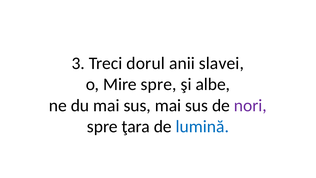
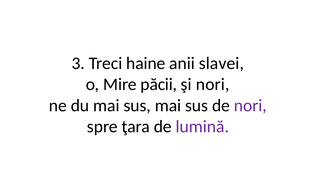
dorul: dorul -> haine (146, 63)
Mire spre: spre -> păcii (159, 84)
şi albe: albe -> nori (213, 84)
lumină colour: blue -> purple (202, 126)
